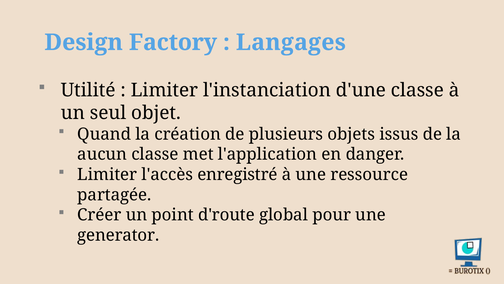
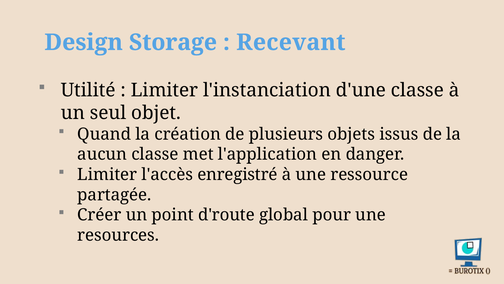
Factory: Factory -> Storage (173, 42)
Langages: Langages -> Recevant (291, 42)
generator: generator -> resources (118, 235)
